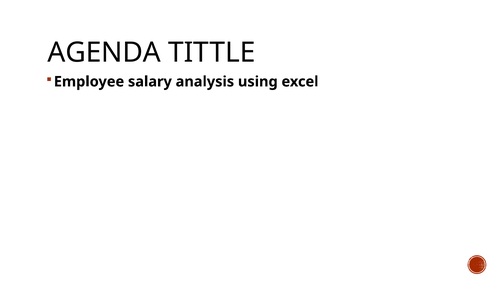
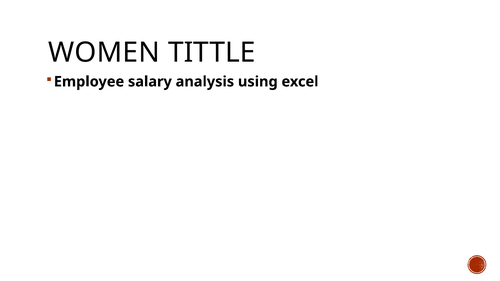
AGENDA: AGENDA -> WOMEN (104, 53)
